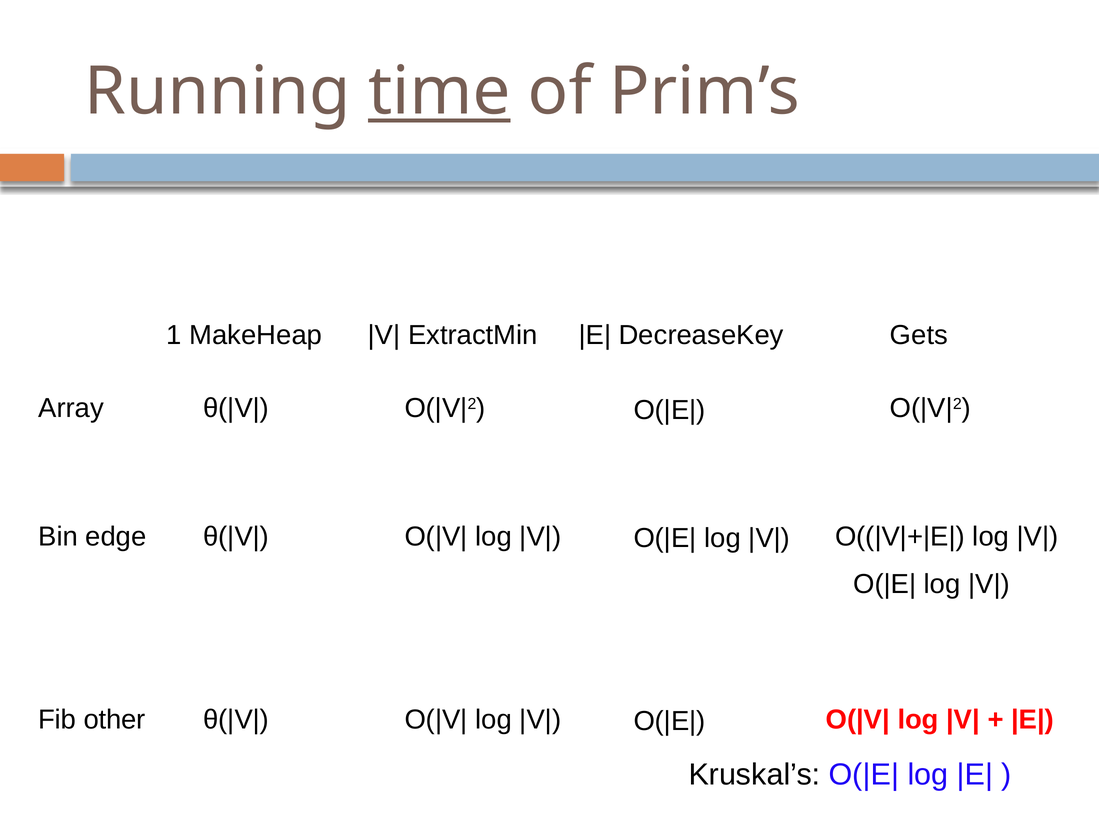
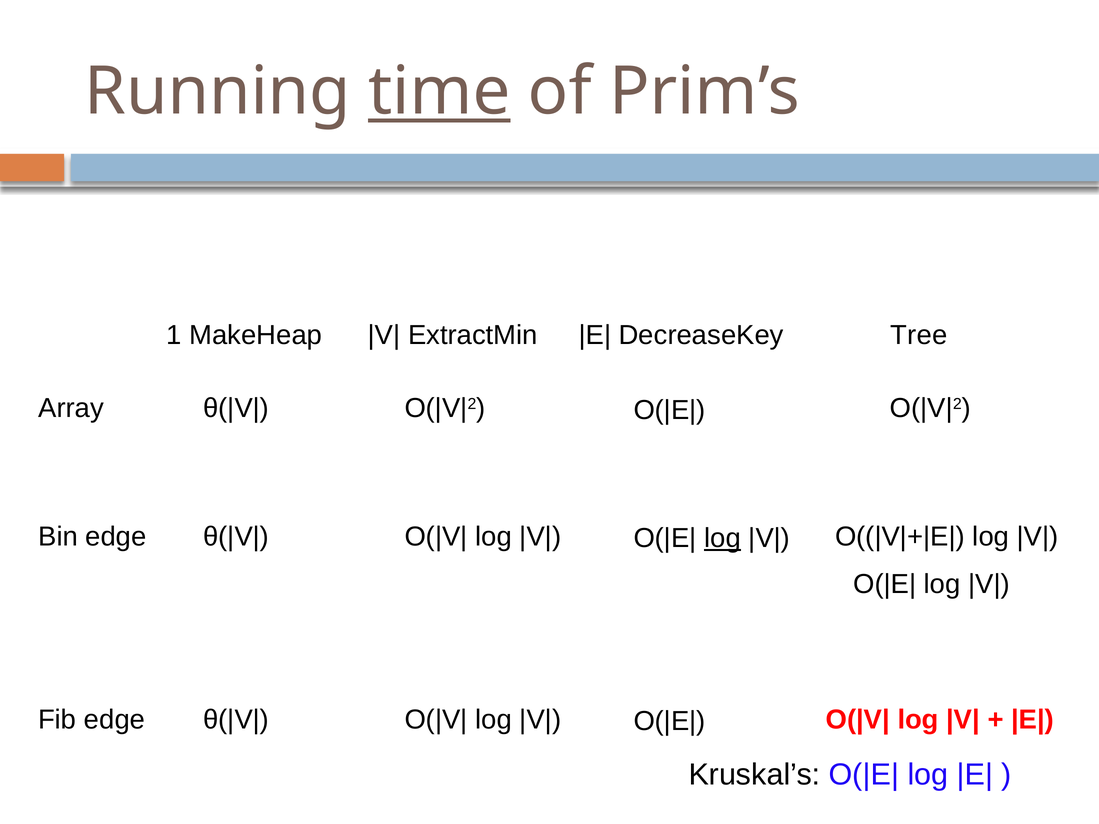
Gets: Gets -> Tree (919, 335)
log underline: none -> present (722, 538)
Fib other: other -> edge (115, 720)
